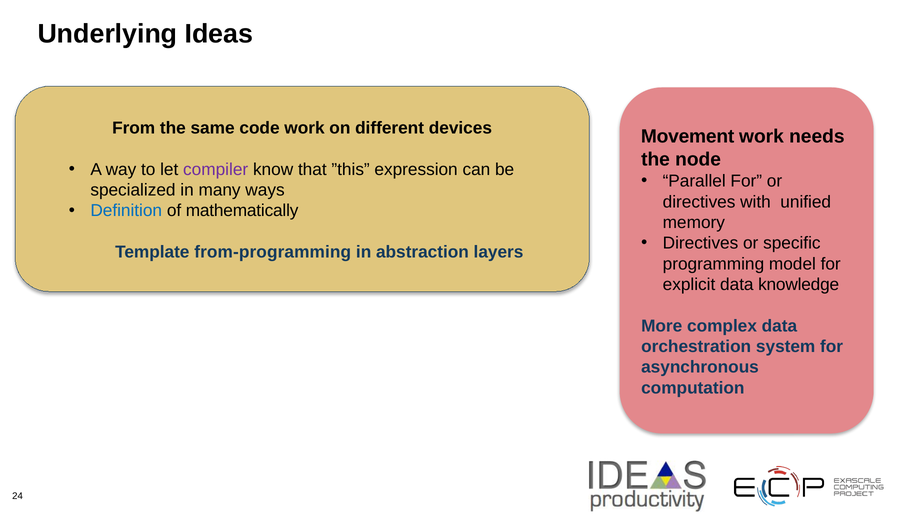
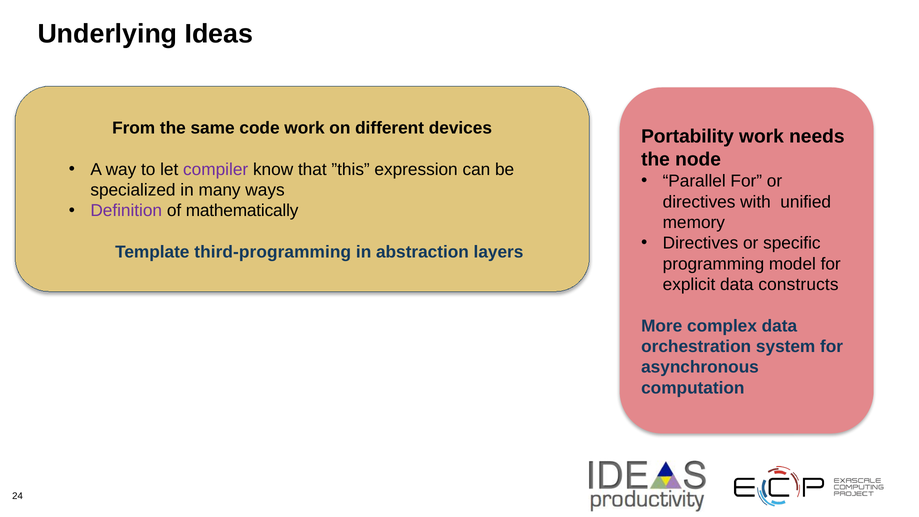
Movement: Movement -> Portability (688, 137)
Definition colour: blue -> purple (126, 211)
from-programming: from-programming -> third-programming (273, 252)
knowledge: knowledge -> constructs (798, 285)
